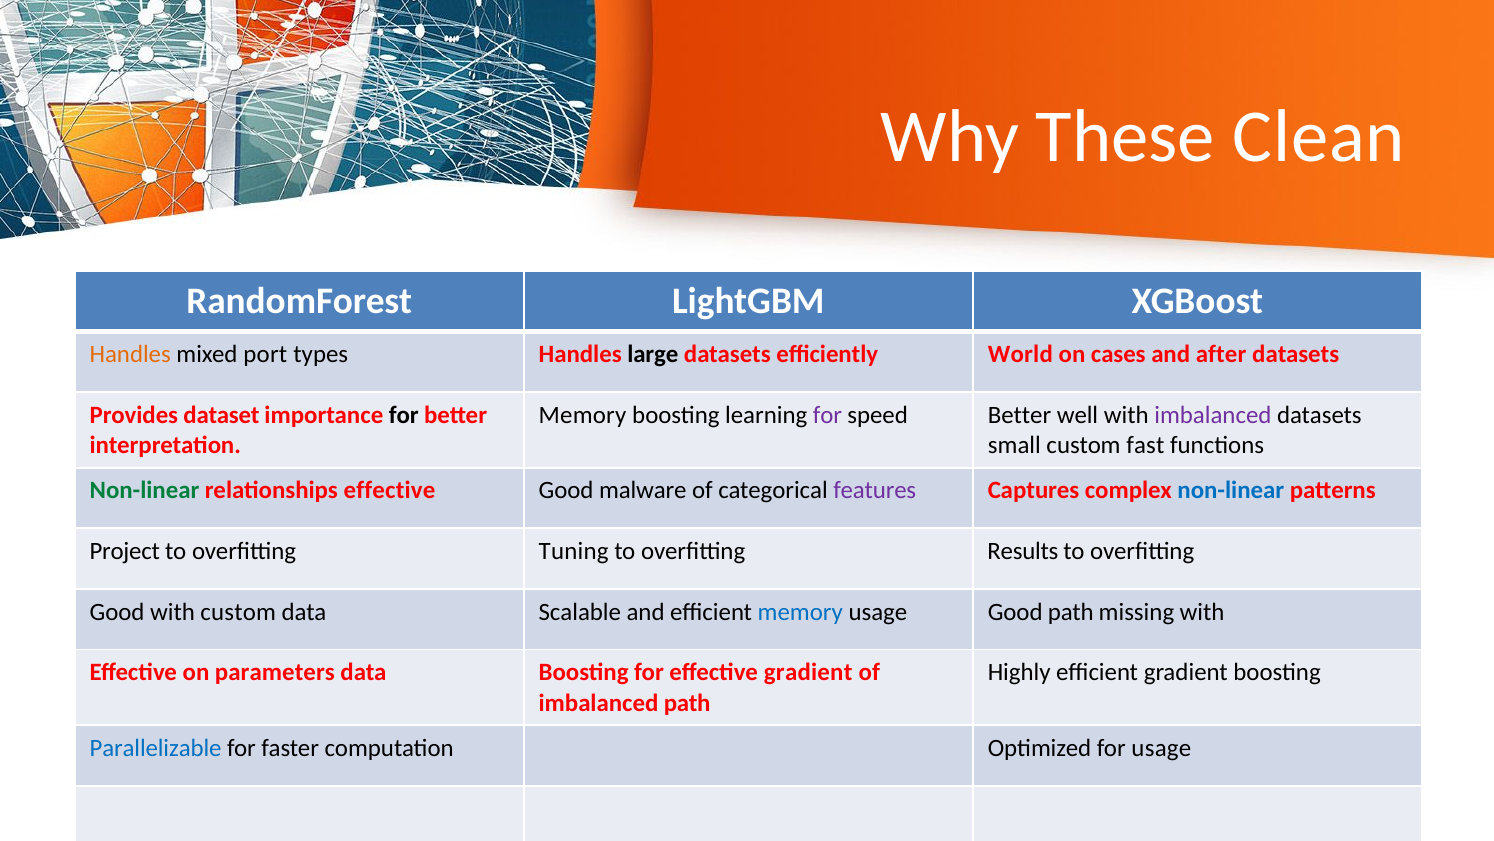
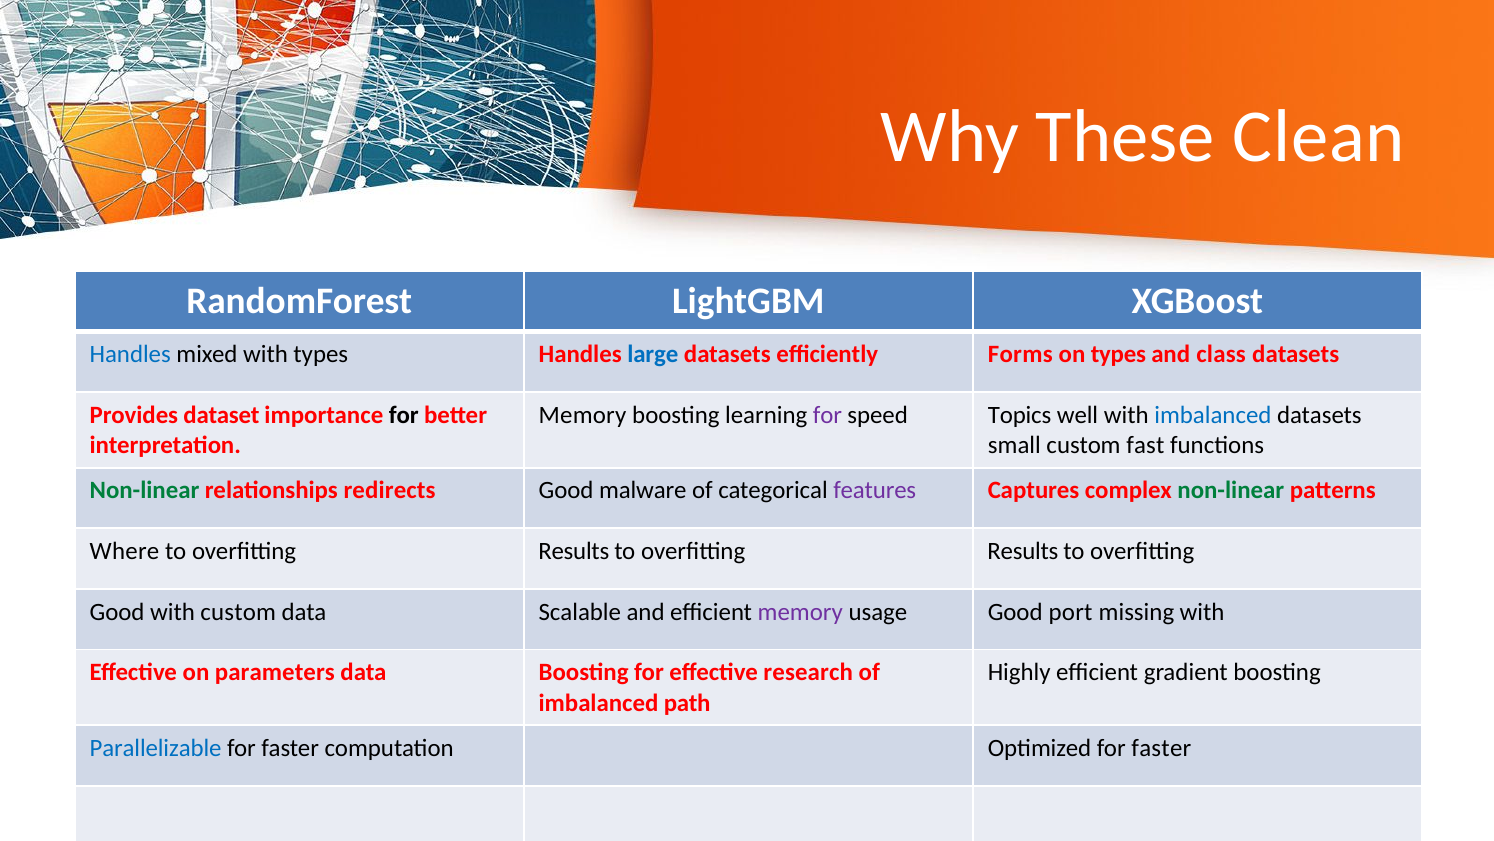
Handles colour: orange -> blue (130, 354)
mixed port: port -> with (266, 354)
large colour: black -> blue (653, 354)
World: World -> Forms (1020, 354)
on cases: cases -> types (1118, 354)
after: after -> class (1221, 354)
speed Better: Better -> Topics (1020, 415)
imbalanced colour: purple -> blue (1213, 415)
relationships effective: effective -> redirects (390, 490)
non-linear colour: blue -> green (1231, 490)
Project: Project -> Where (124, 551)
Tuning: Tuning -> Results (574, 551)
memory colour: blue -> purple (800, 611)
Good path: path -> port (1071, 611)
effective gradient: gradient -> research (808, 672)
Optimized for usage: usage -> faster (1161, 748)
